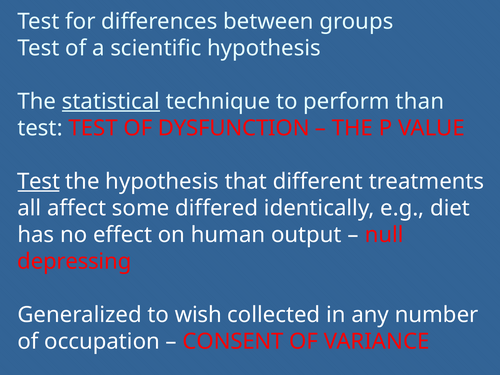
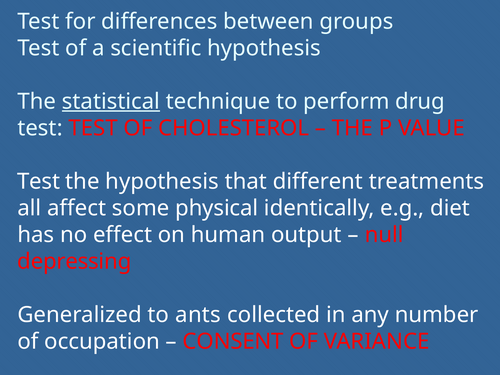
than: than -> drug (420, 102)
DYSFUNCTION: DYSFUNCTION -> CHOLESTEROL (234, 128)
Test underline: present -> none (39, 182)
differed: differed -> physical (217, 208)
wish: wish -> ants (198, 315)
